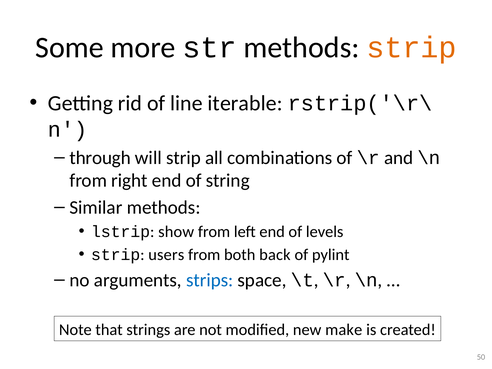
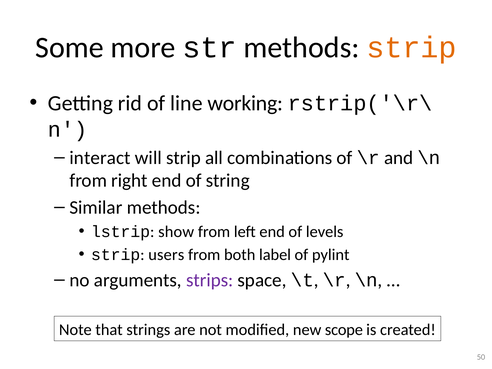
iterable: iterable -> working (245, 103)
through: through -> interact (100, 158)
back: back -> label (275, 255)
strips colour: blue -> purple (210, 280)
make: make -> scope (344, 330)
